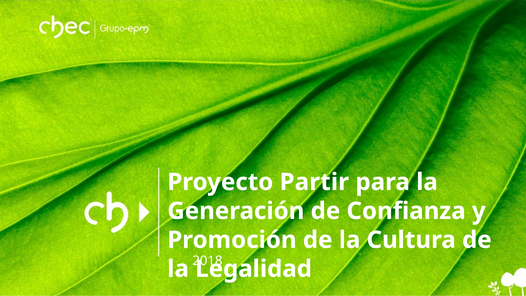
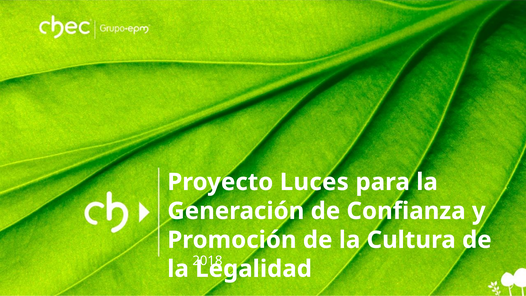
Partir: Partir -> Luces (314, 182)
